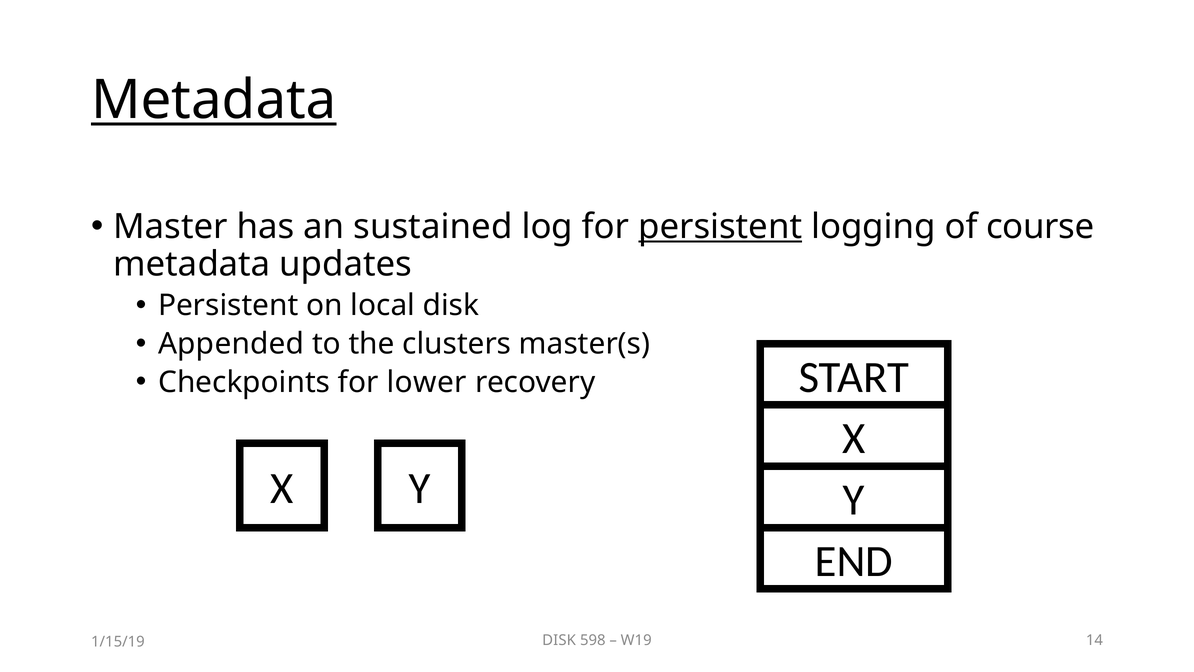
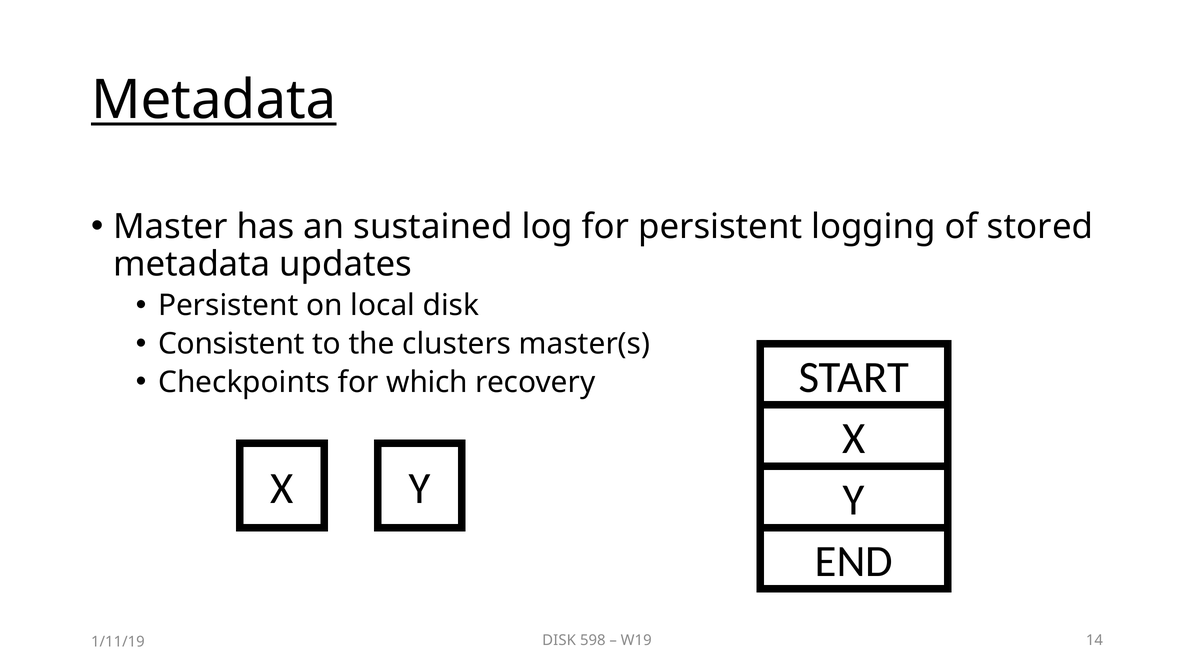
persistent underline: present -> none (720, 226)
course: course -> stored (1040, 226)
Appended: Appended -> Consistent (231, 344)
lower: lower -> which (427, 382)
1/15/19: 1/15/19 -> 1/11/19 (118, 641)
